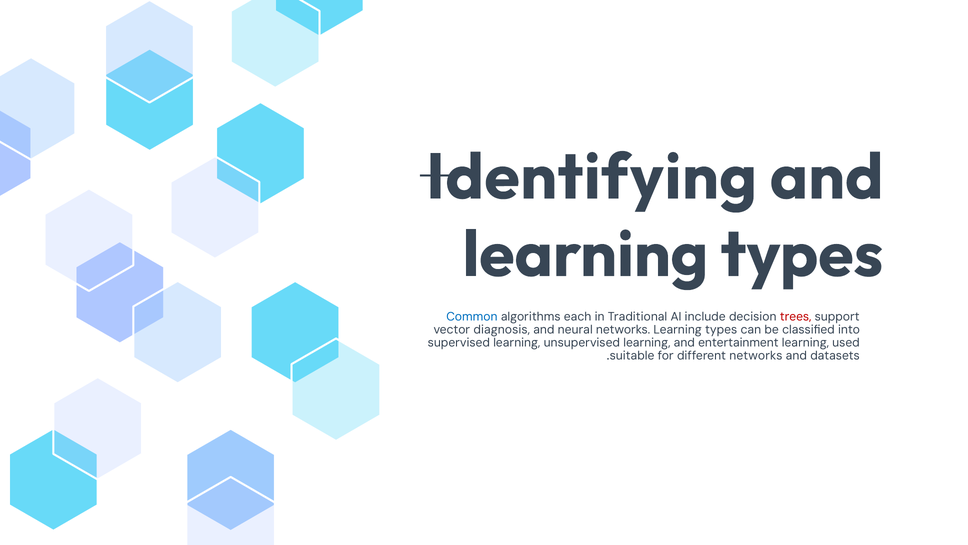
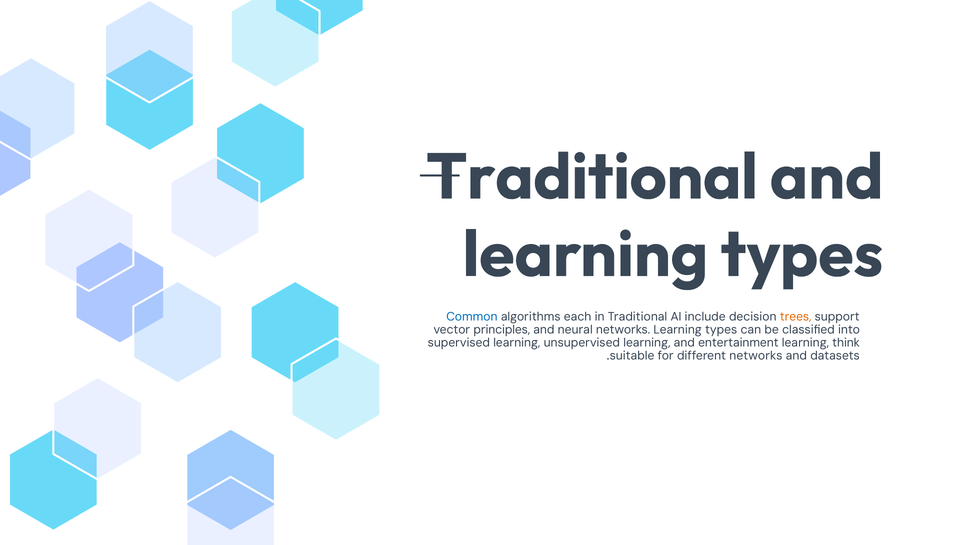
Identifying: Identifying -> Traditional (592, 177)
trees colour: red -> orange (796, 316)
diagnosis: diagnosis -> principles (502, 329)
used: used -> think (846, 342)
